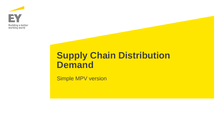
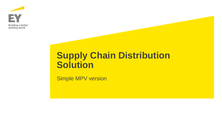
Demand: Demand -> Solution (75, 65)
